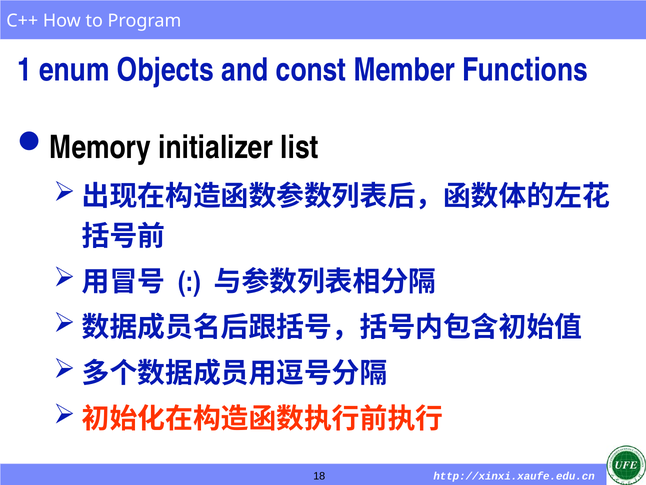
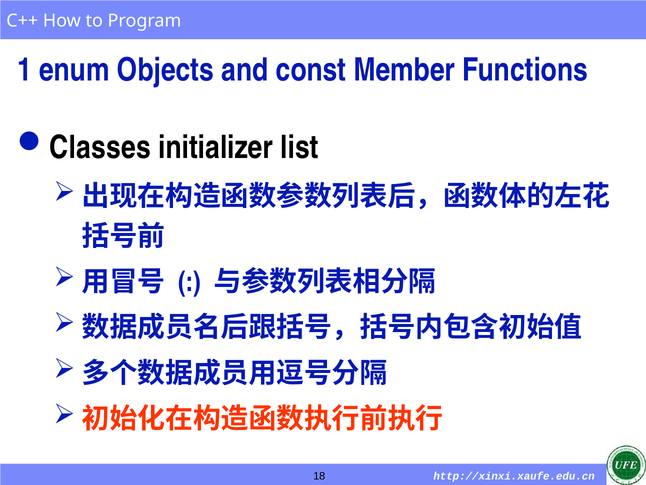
Memory: Memory -> Classes (100, 147)
